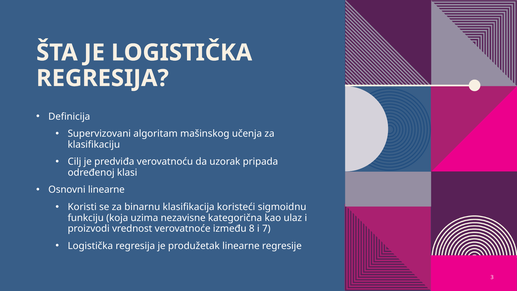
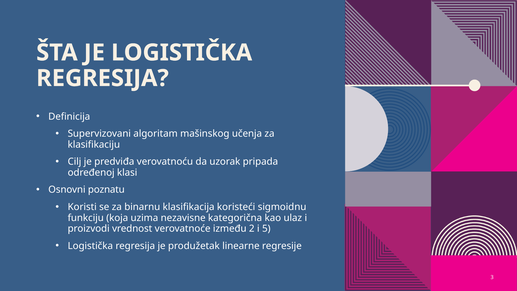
Osnovni linearne: linearne -> poznatu (106, 190)
8: 8 -> 2 (252, 228)
7: 7 -> 5 (266, 228)
